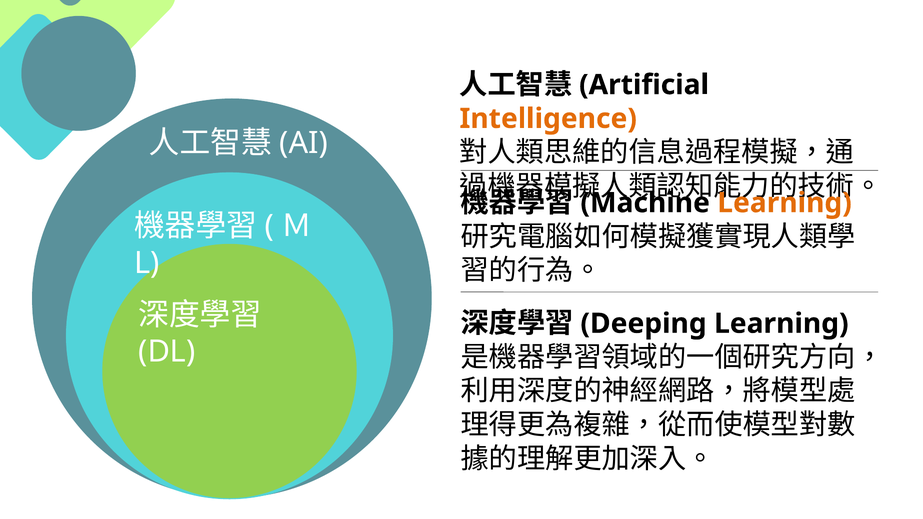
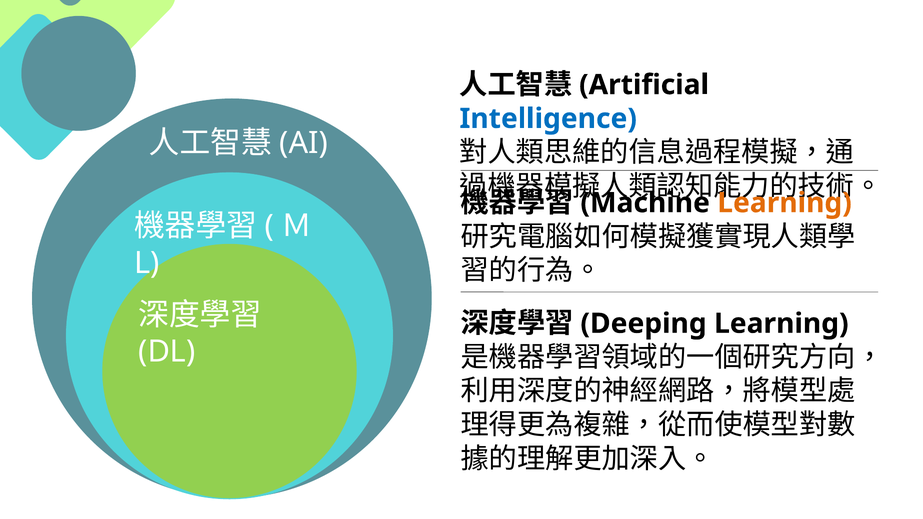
Intelligence colour: orange -> blue (548, 119)
